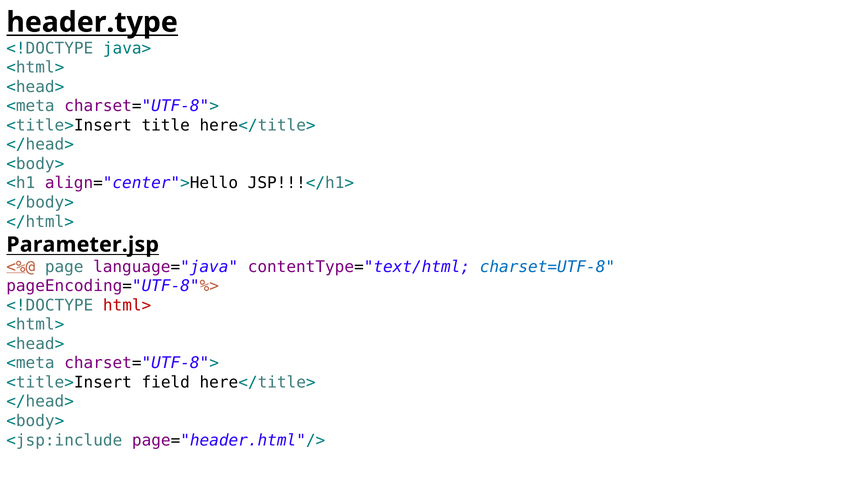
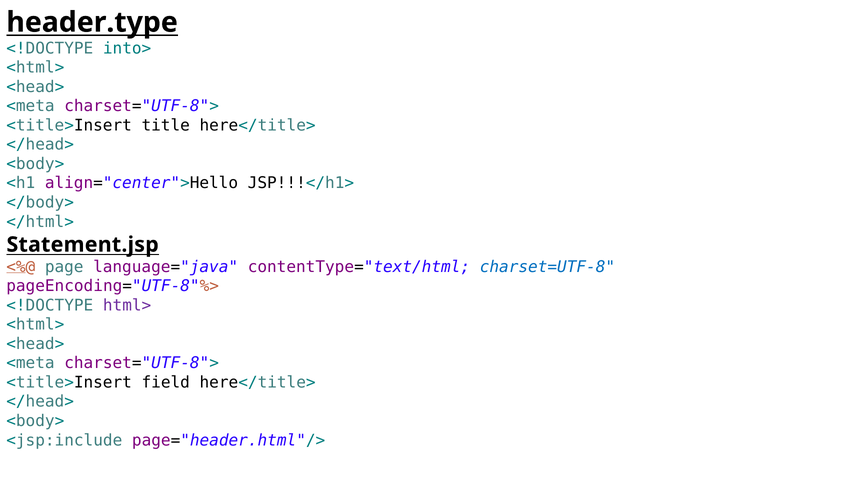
java>: java> -> into> (127, 48)
Parameter.jsp: Parameter.jsp -> Statement.jsp (83, 245)
html> colour: red -> purple (127, 305)
